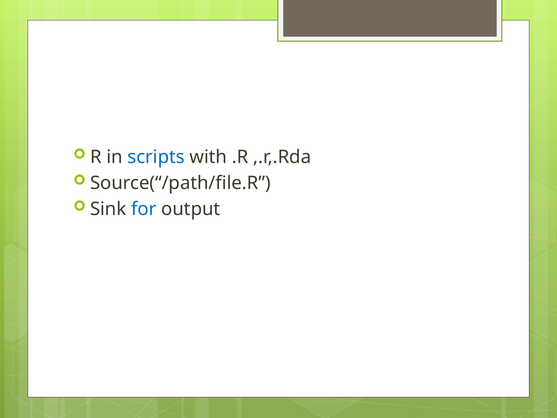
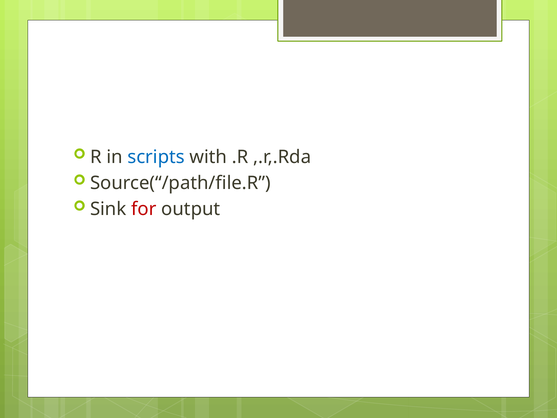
for colour: blue -> red (144, 209)
